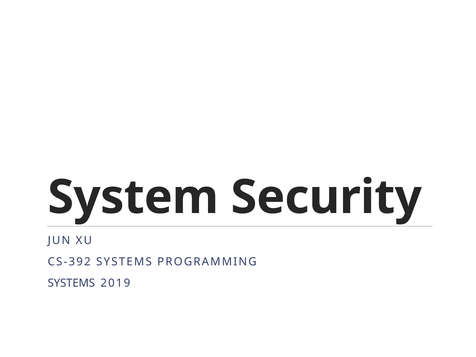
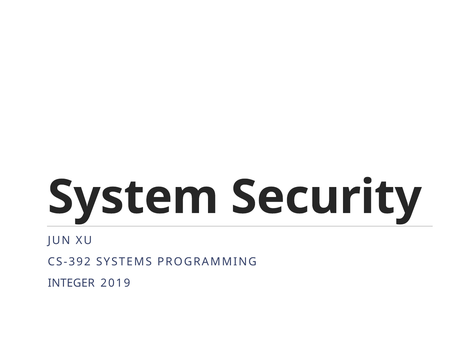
SYSTEMS: SYSTEMS -> INTEGER (71, 283)
